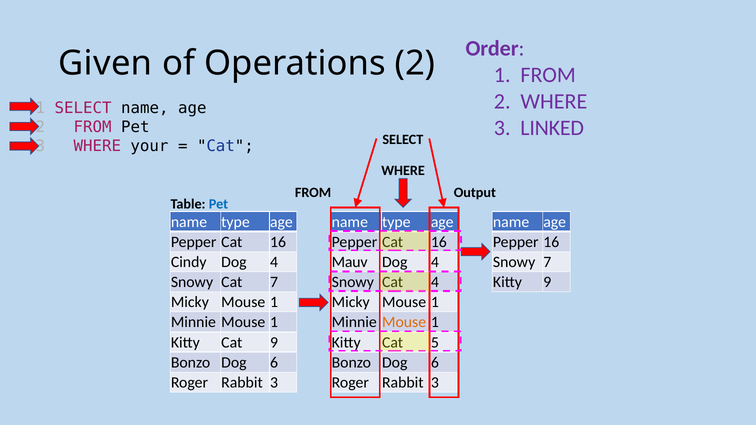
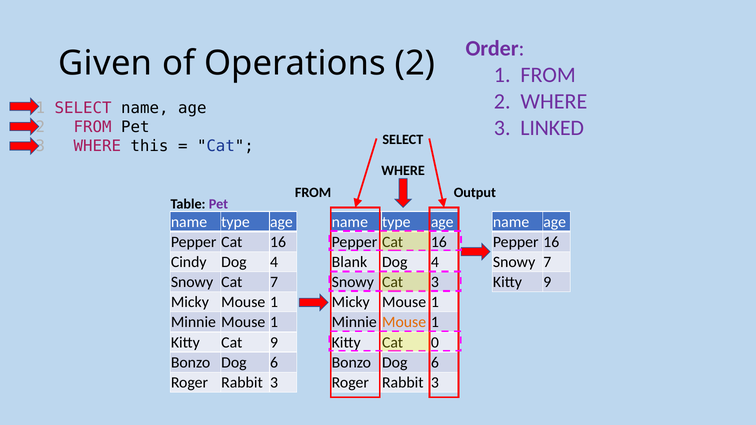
your: your -> this (149, 146)
Pet colour: blue -> purple (218, 204)
Mauv: Mauv -> Blank (349, 262)
4: 4 -> 3 (435, 282)
5: 5 -> 0 (435, 343)
